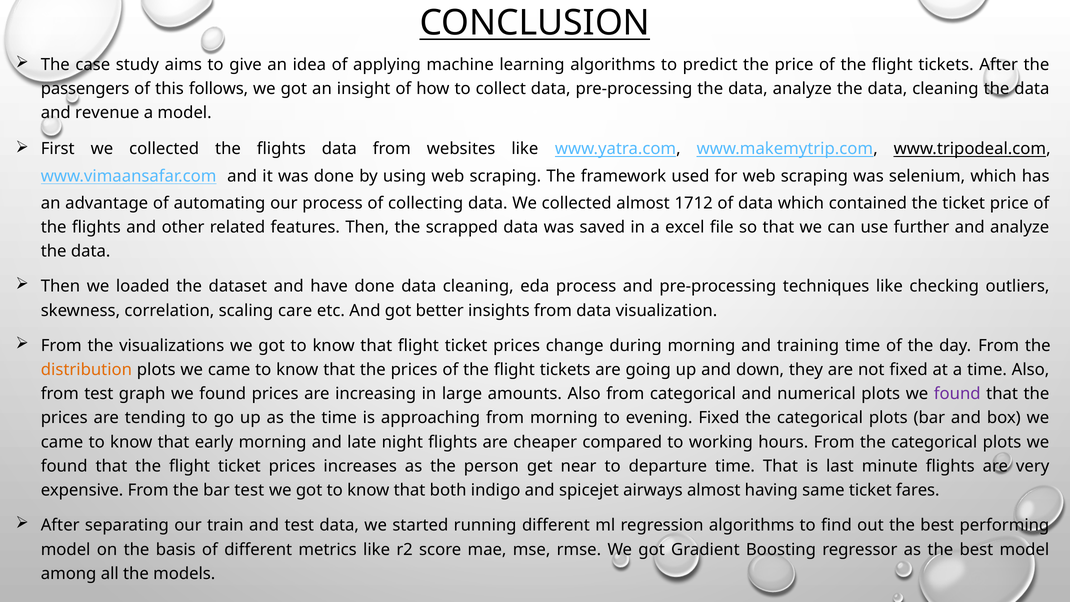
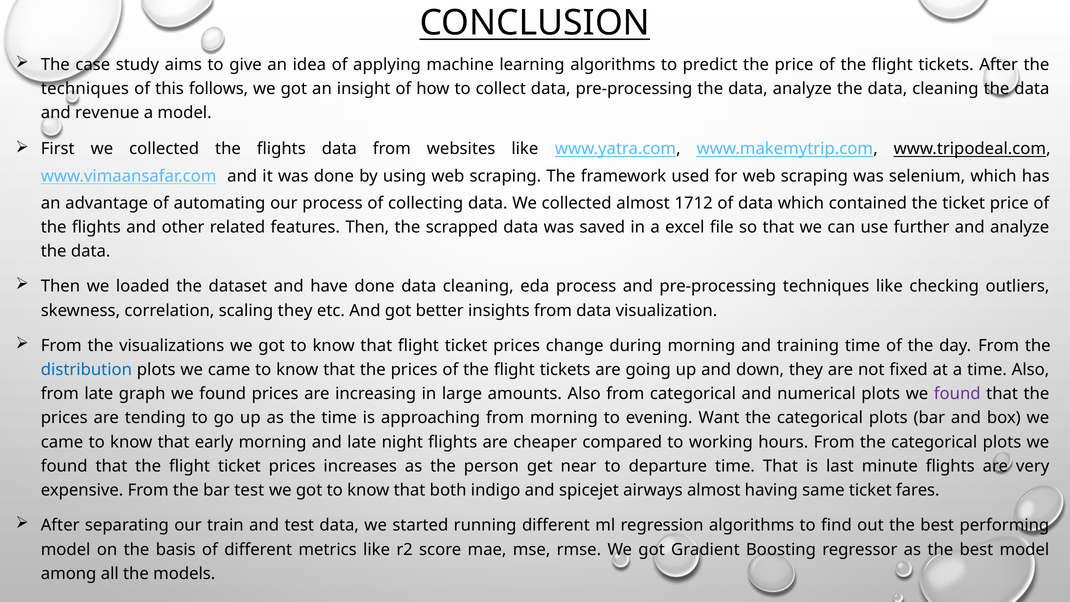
passengers: passengers -> techniques (85, 89)
scaling care: care -> they (295, 310)
distribution colour: orange -> blue (86, 370)
from test: test -> late (99, 394)
evening Fixed: Fixed -> Want (719, 418)
